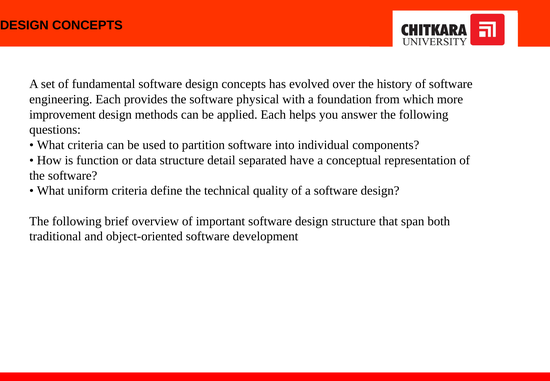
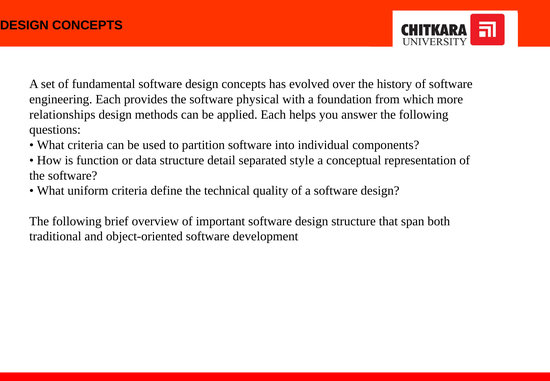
improvement: improvement -> relationships (62, 115)
have: have -> style (302, 160)
